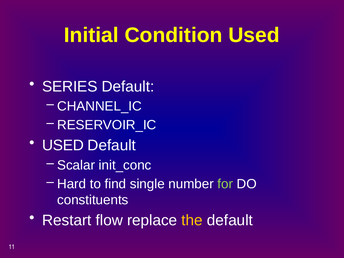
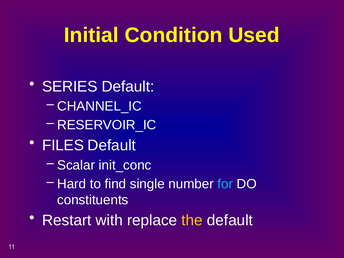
USED: USED -> FILES (63, 145)
for colour: light green -> light blue (225, 184)
flow: flow -> with (109, 220)
